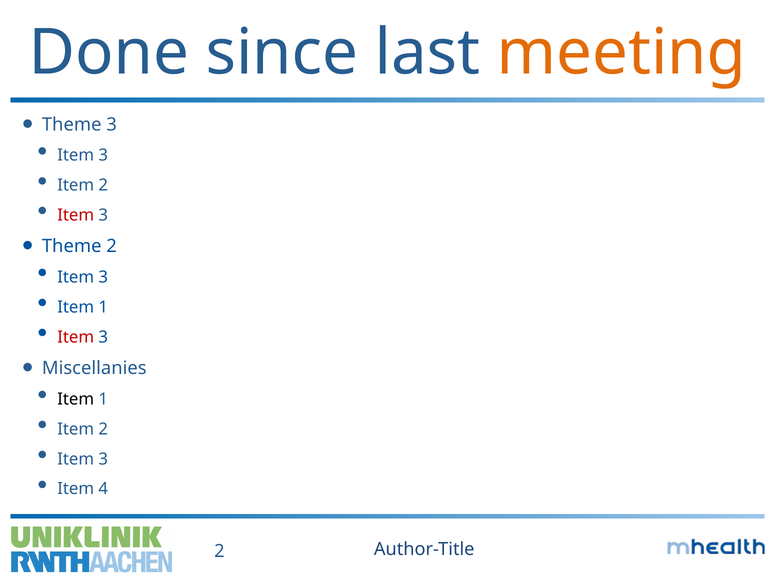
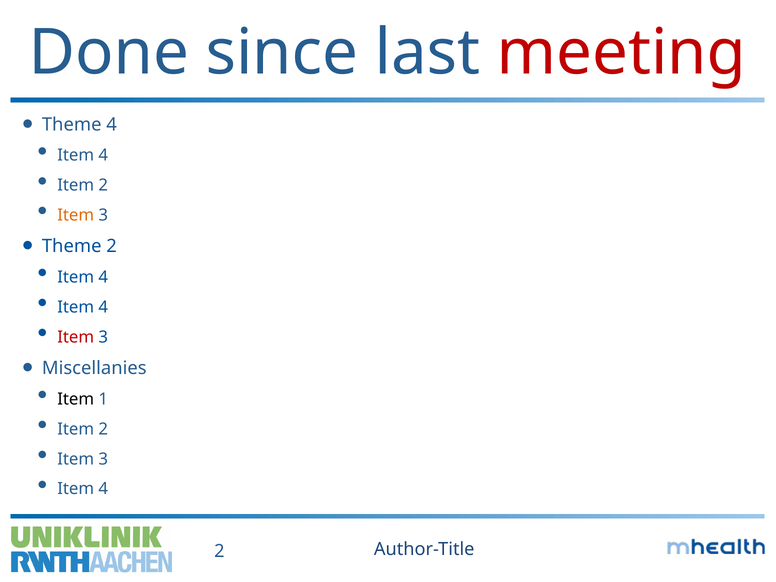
meeting colour: orange -> red (621, 53)
Theme 3: 3 -> 4 (112, 125)
3: 3 -> 4 (103, 155)
Item colour: red -> orange (76, 215)
3: 3 -> 4 (103, 277)
1: 1 -> 4 (103, 307)
